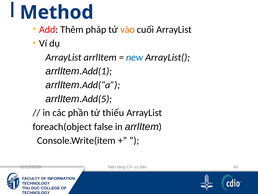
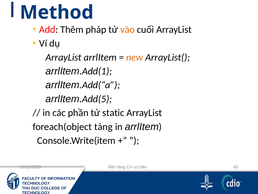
new colour: blue -> orange (135, 57)
thiếu: thiếu -> static (113, 113)
foreach(object false: false -> tảng (103, 126)
